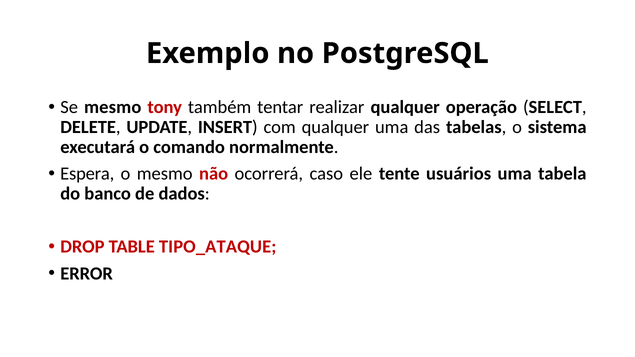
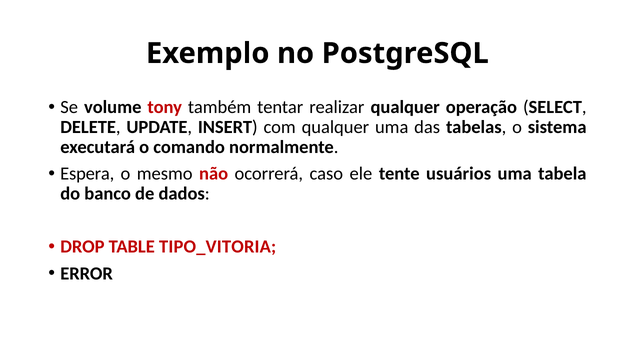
Se mesmo: mesmo -> volume (113, 107)
TIPO_ATAQUE: TIPO_ATAQUE -> TIPO_VITORIA (218, 247)
